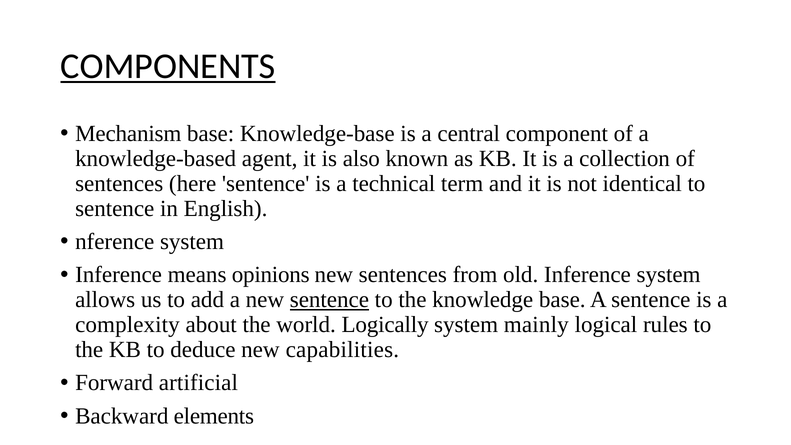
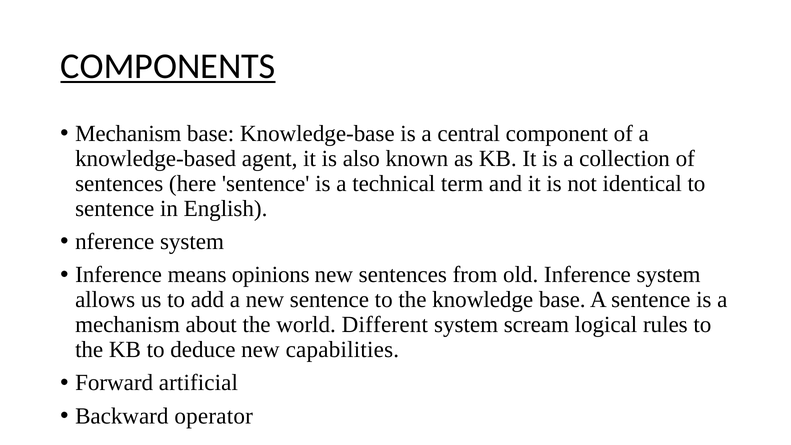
sentence underline: present -> none (329, 300)
complexity: complexity -> mechanism (128, 325)
Logically: Logically -> Different (385, 325)
mainly: mainly -> scream (536, 325)
elements: elements -> operator (214, 416)
